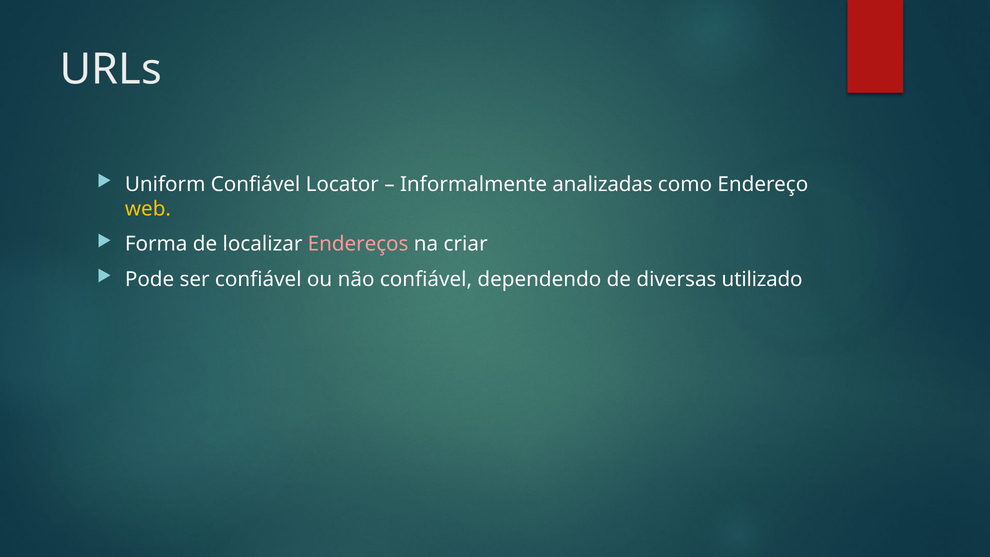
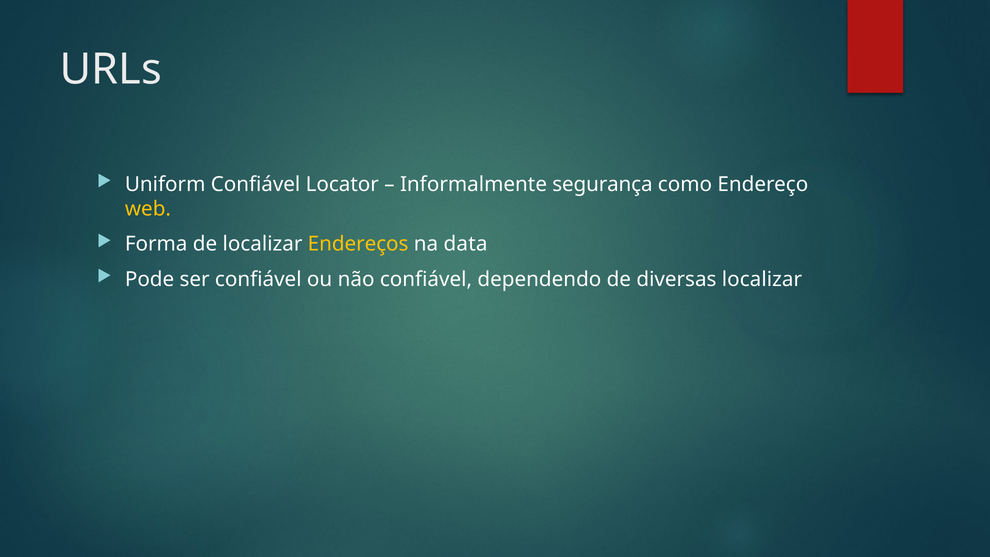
analizadas: analizadas -> segurança (602, 184)
Endereços colour: pink -> yellow (358, 244)
criar: criar -> data (466, 244)
diversas utilizado: utilizado -> localizar (762, 279)
